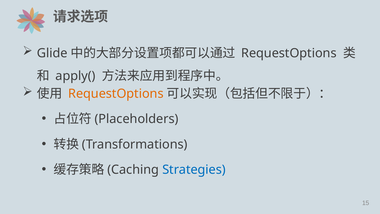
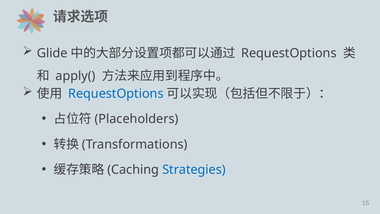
RequestOptions colour: orange -> blue (116, 94)
